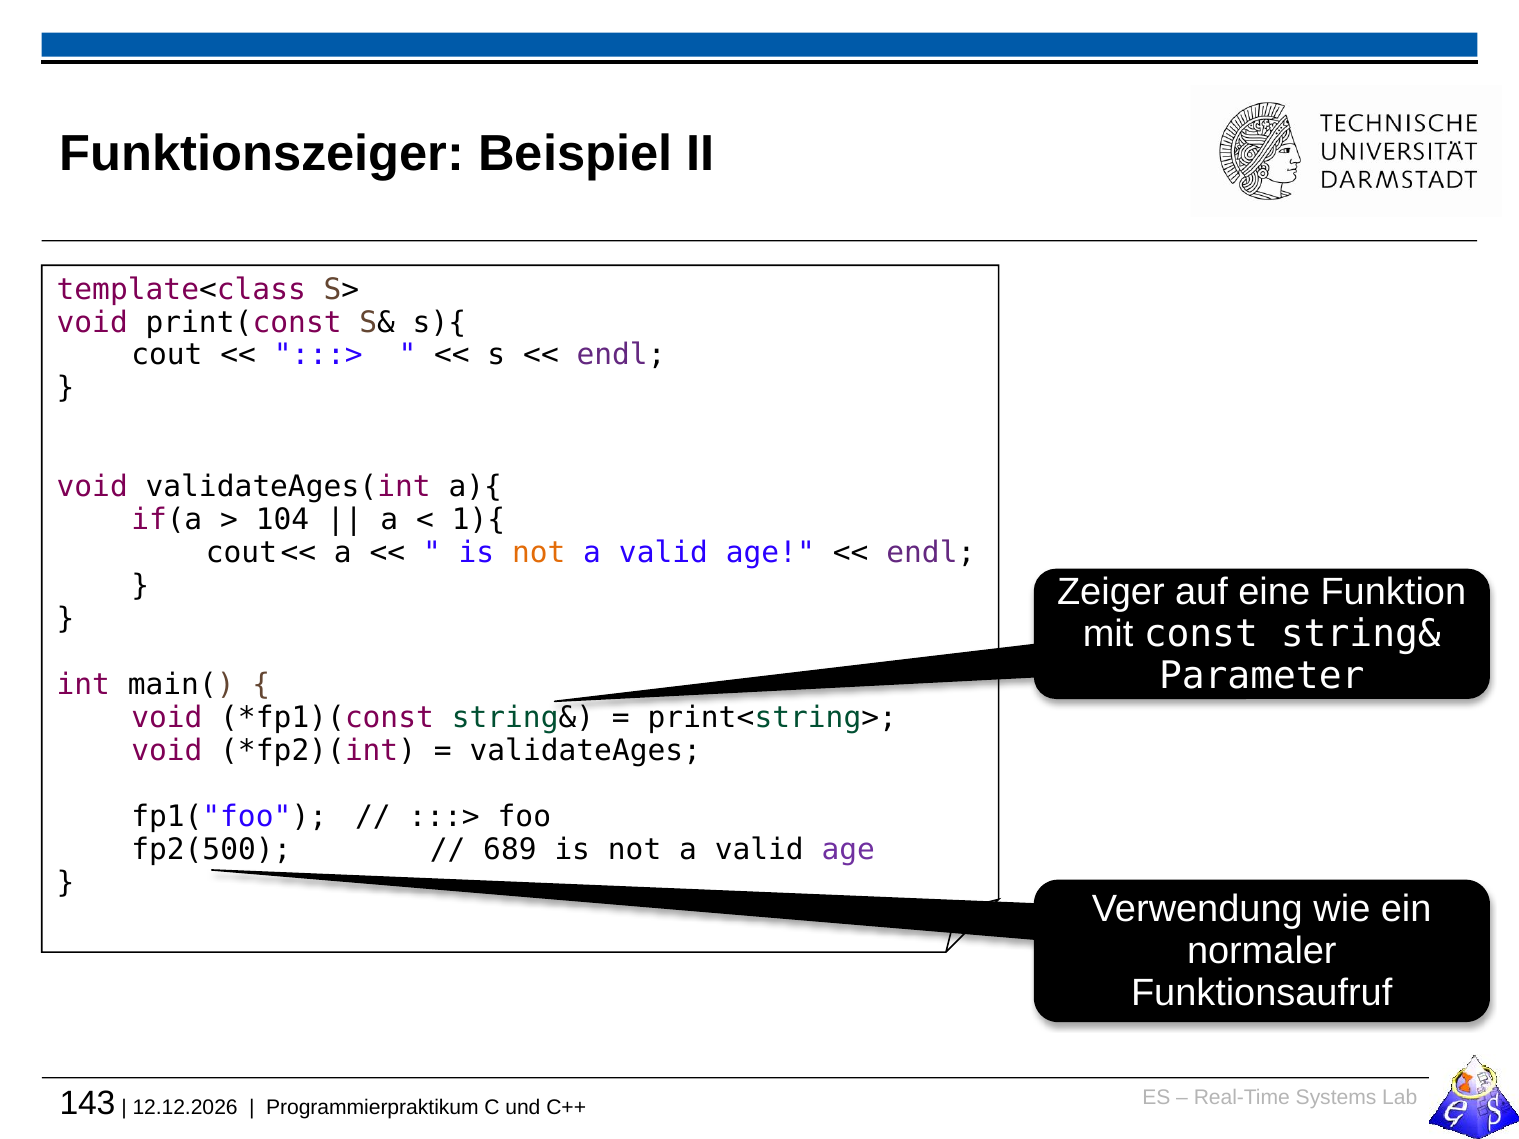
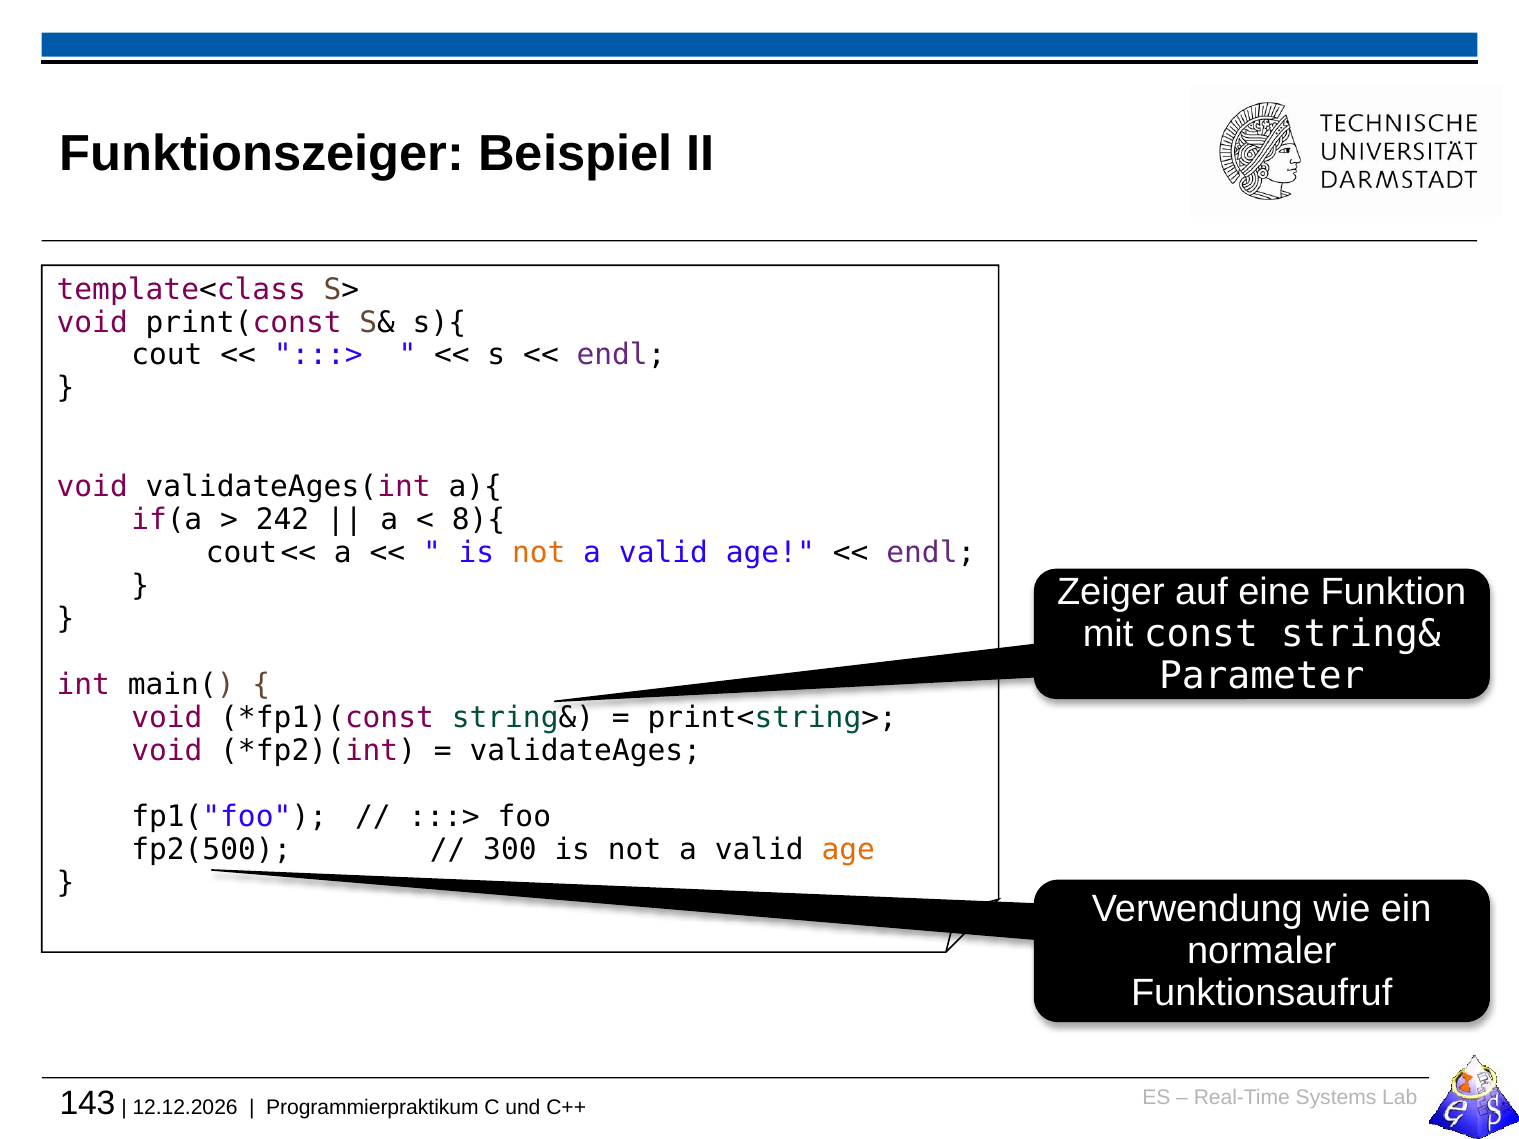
104: 104 -> 242 (283, 520)
1){: 1){ -> 8){ (478, 520)
689: 689 -> 300 (510, 850)
age colour: purple -> orange (848, 850)
